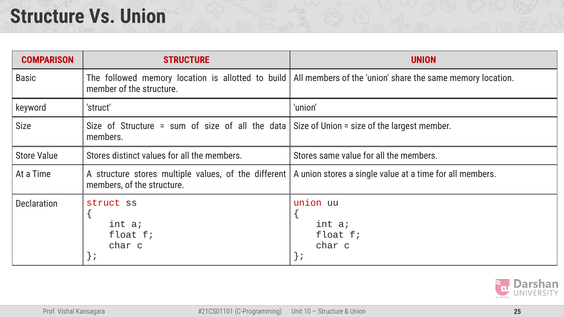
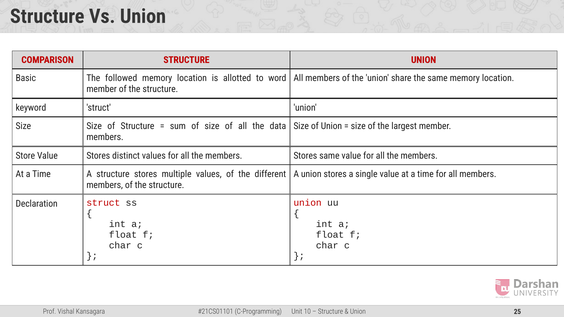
build: build -> word (277, 78)
